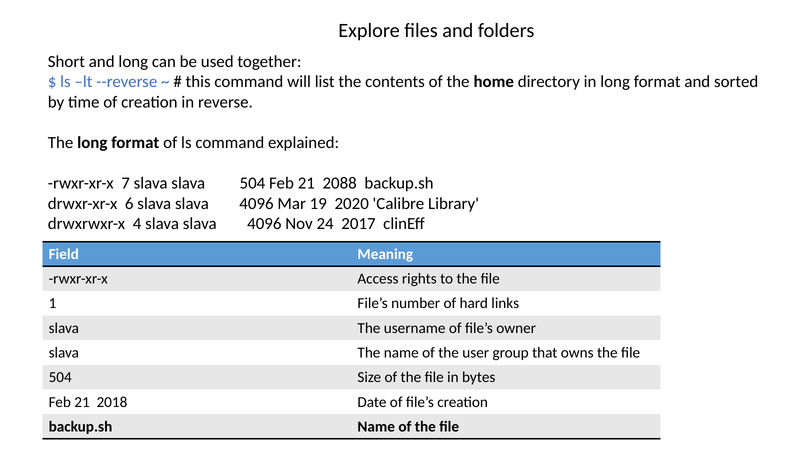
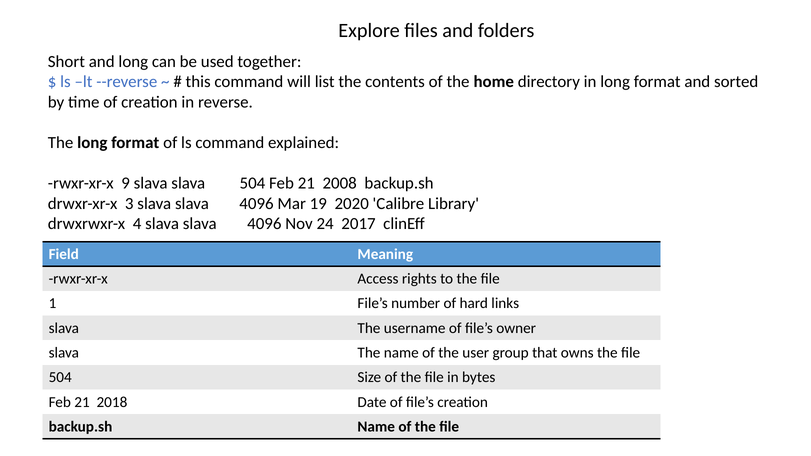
7: 7 -> 9 (126, 183)
2088: 2088 -> 2008 (340, 183)
6: 6 -> 3 (129, 204)
